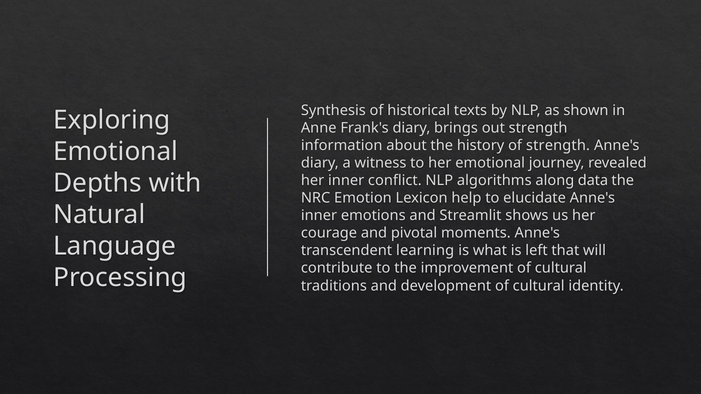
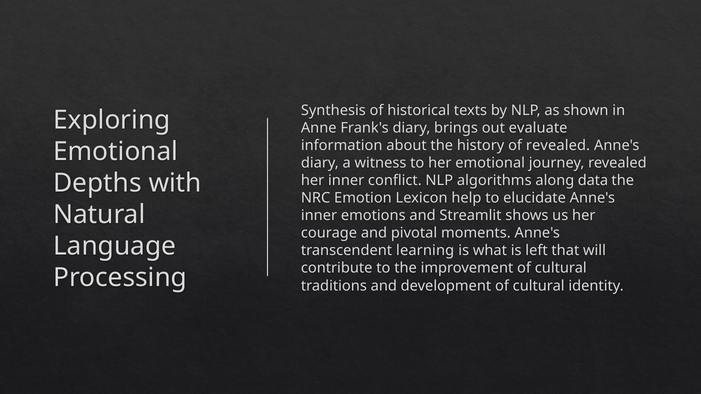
out strength: strength -> evaluate (538, 128)
of strength: strength -> revealed (558, 146)
